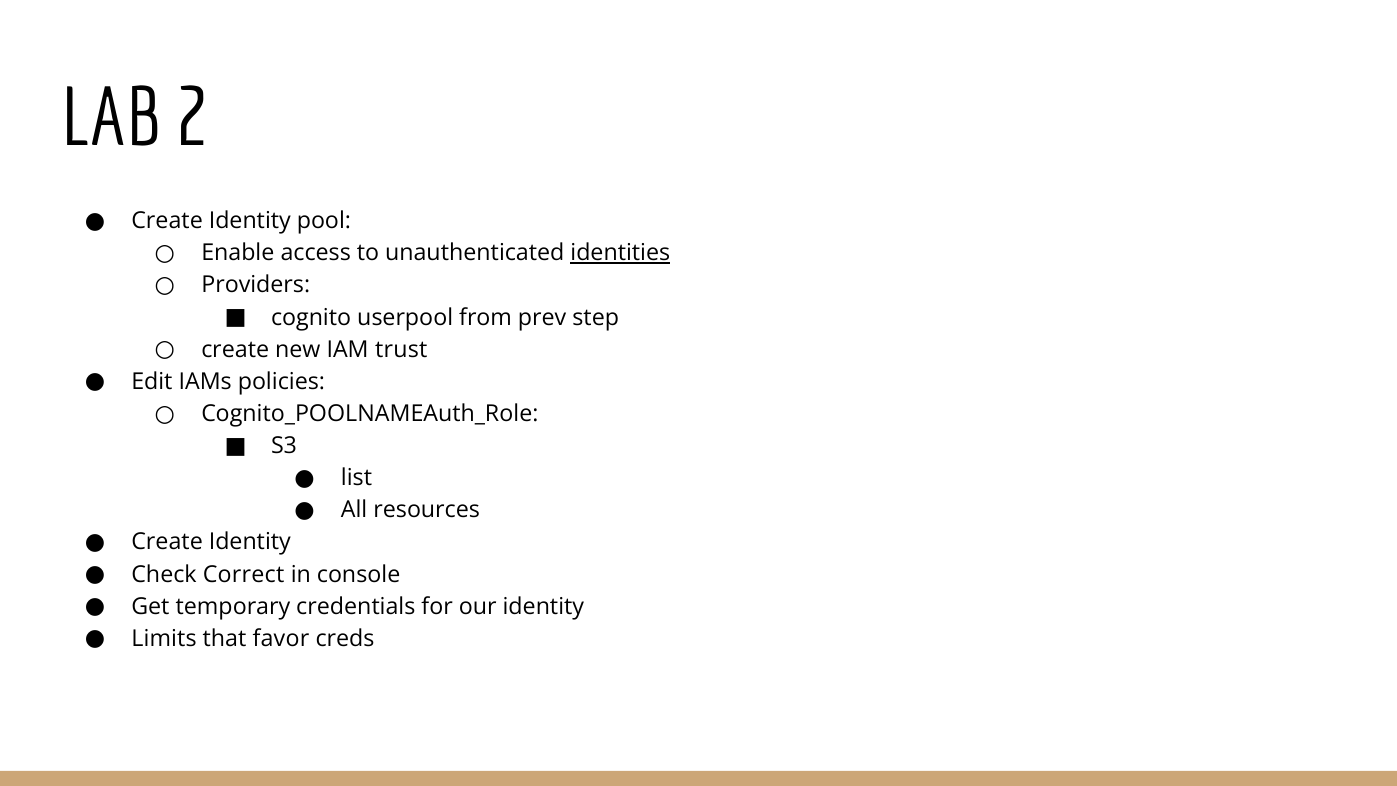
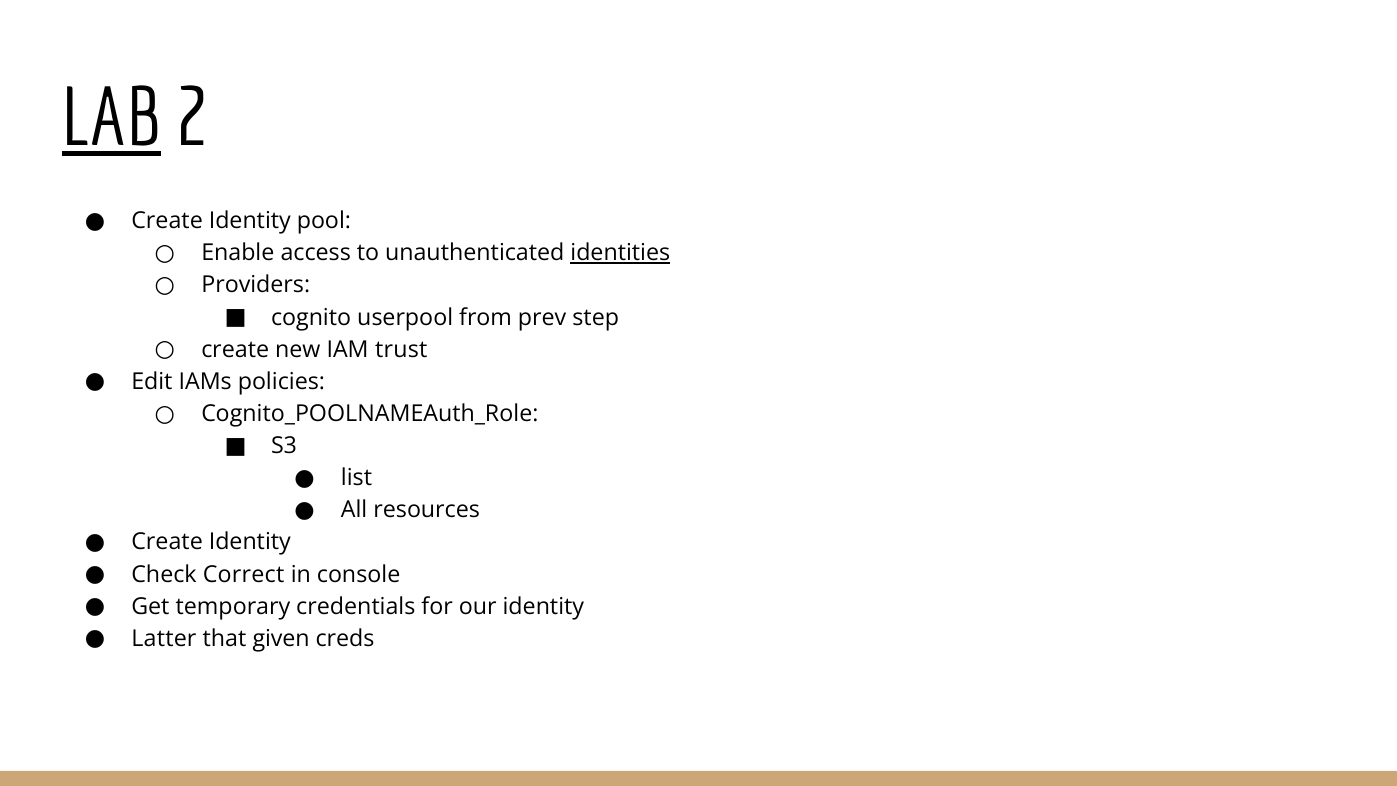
LAB underline: none -> present (111, 118)
Limits: Limits -> Latter (164, 638)
favor: favor -> given (281, 638)
